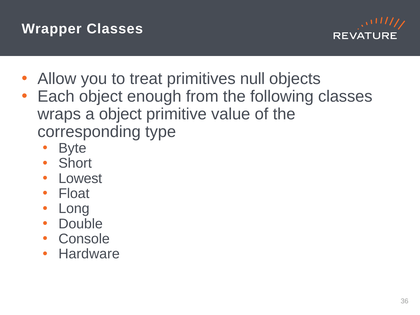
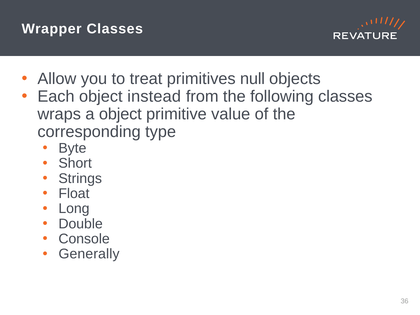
enough: enough -> instead (154, 97)
Lowest: Lowest -> Strings (80, 178)
Hardware: Hardware -> Generally (89, 254)
